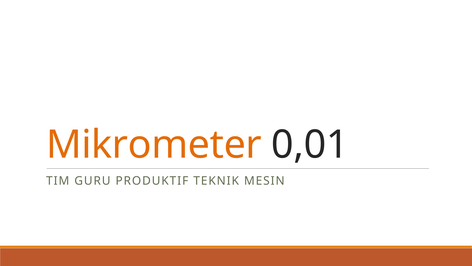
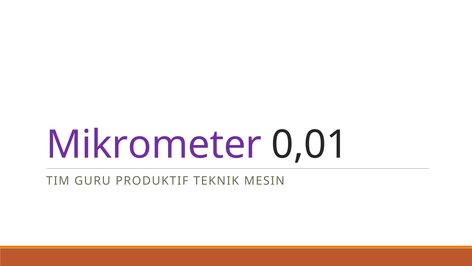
Mikrometer colour: orange -> purple (154, 145)
